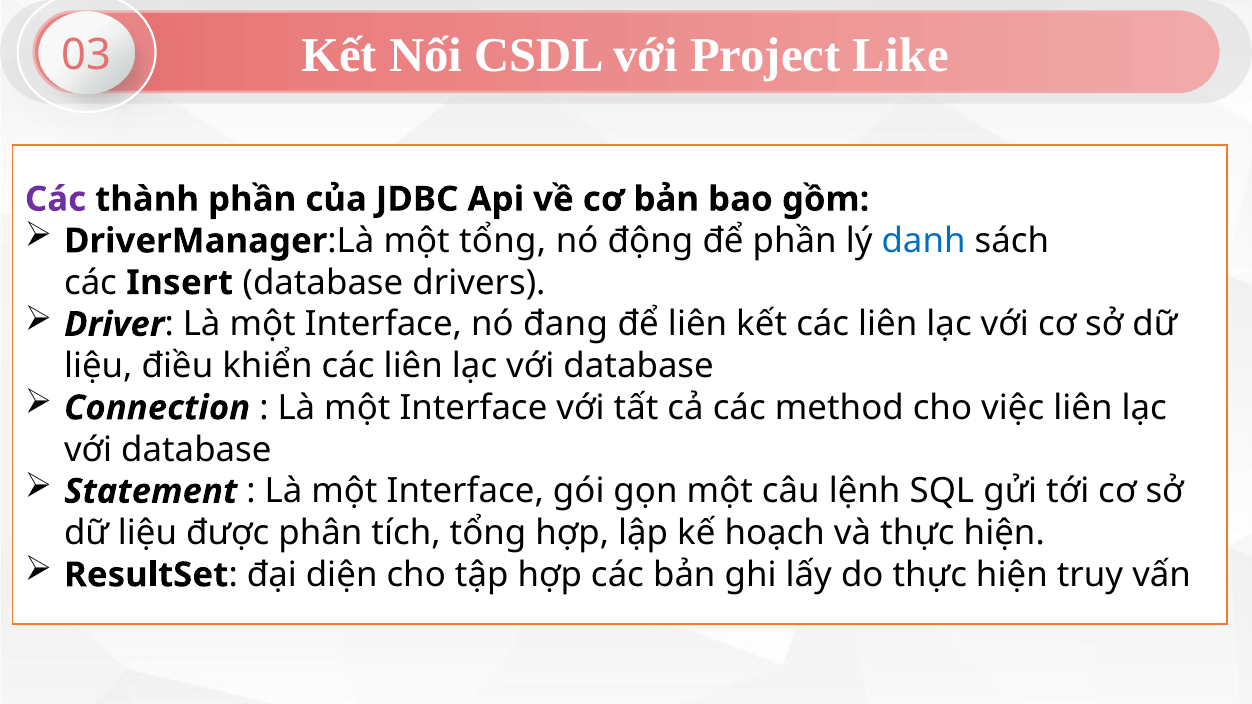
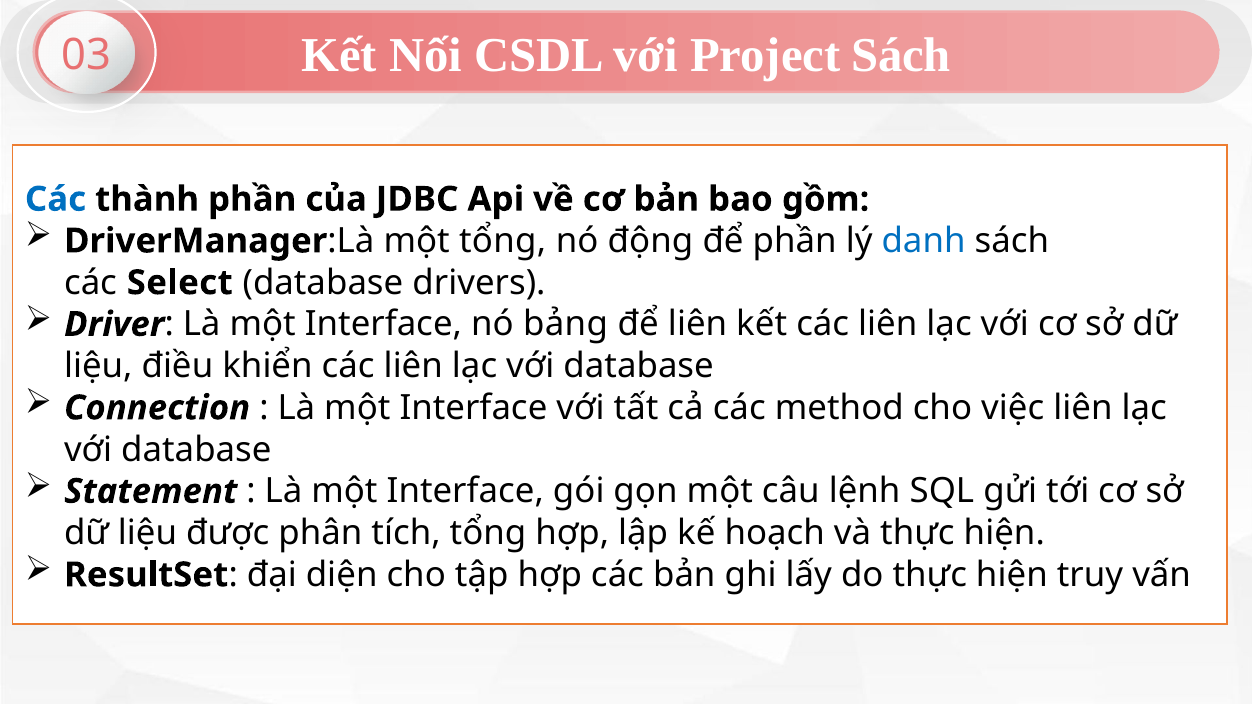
Project Like: Like -> Sách (901, 55)
Các colour: purple -> blue (56, 199)
Insert: Insert -> Select (180, 283)
đang: đang -> bảng (566, 325)
